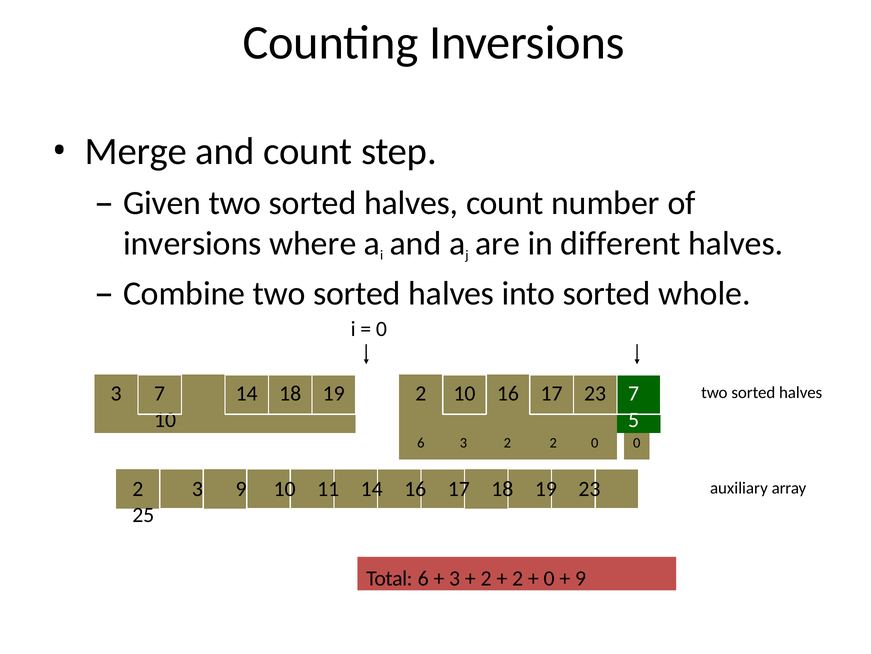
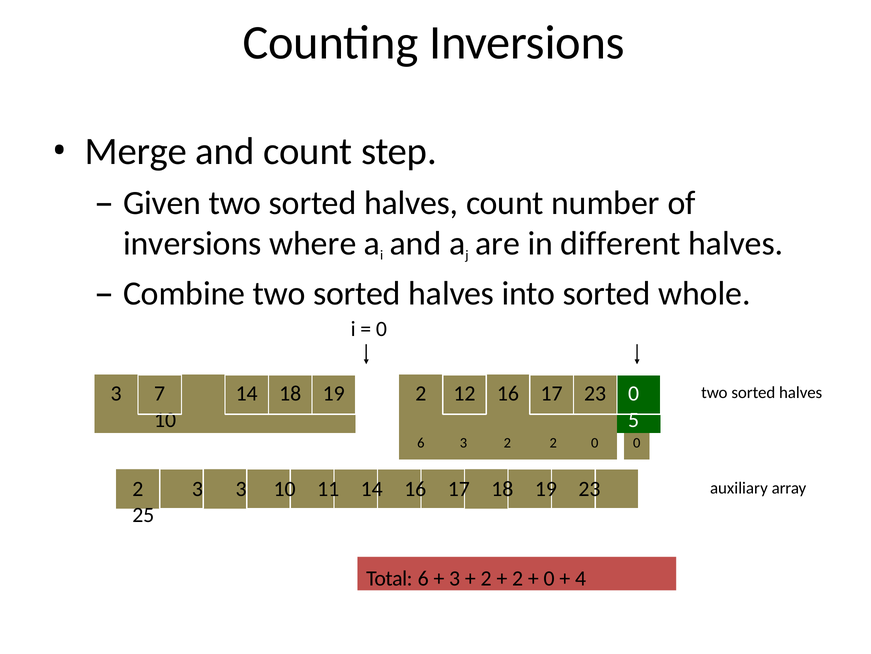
2 10: 10 -> 12 (464, 393)
23 7: 7 -> 0 (634, 393)
3 9: 9 -> 3 (241, 489)
9: 9 -> 4 (581, 578)
